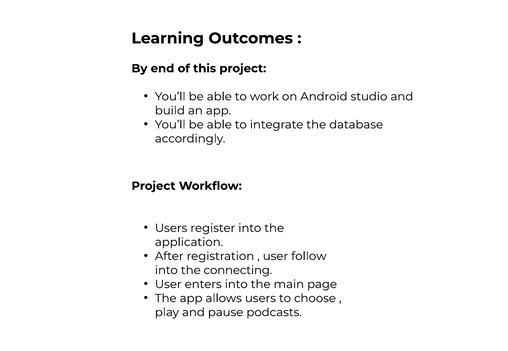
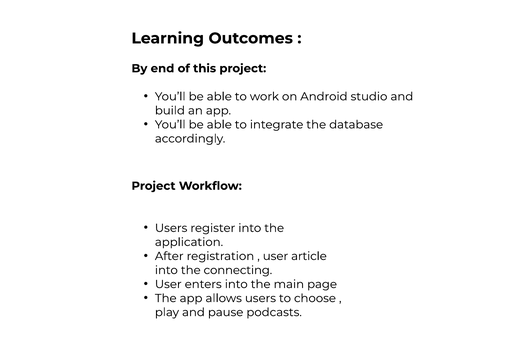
follow: follow -> article (309, 257)
